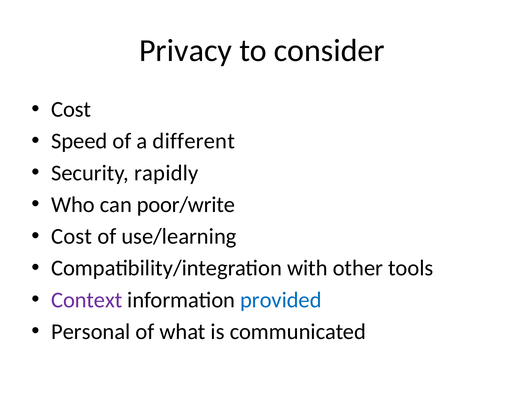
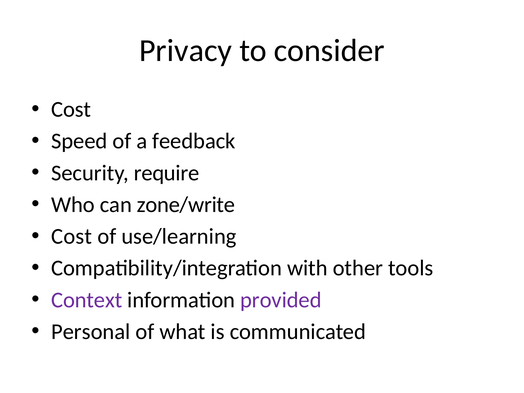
different: different -> feedback (194, 141)
rapidly: rapidly -> require (167, 173)
poor/write: poor/write -> zone/write (186, 205)
provided colour: blue -> purple (281, 300)
